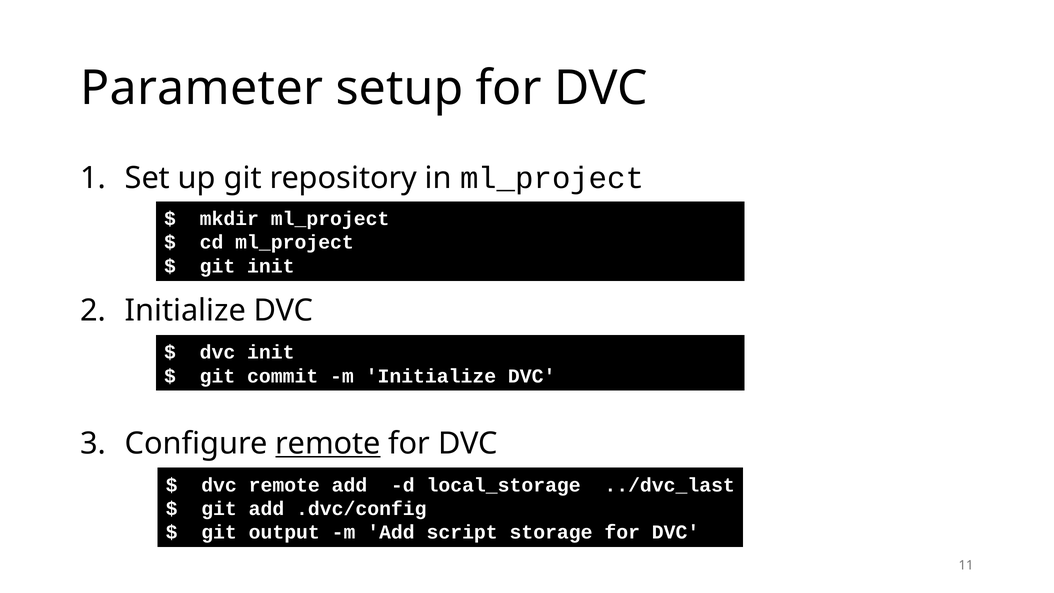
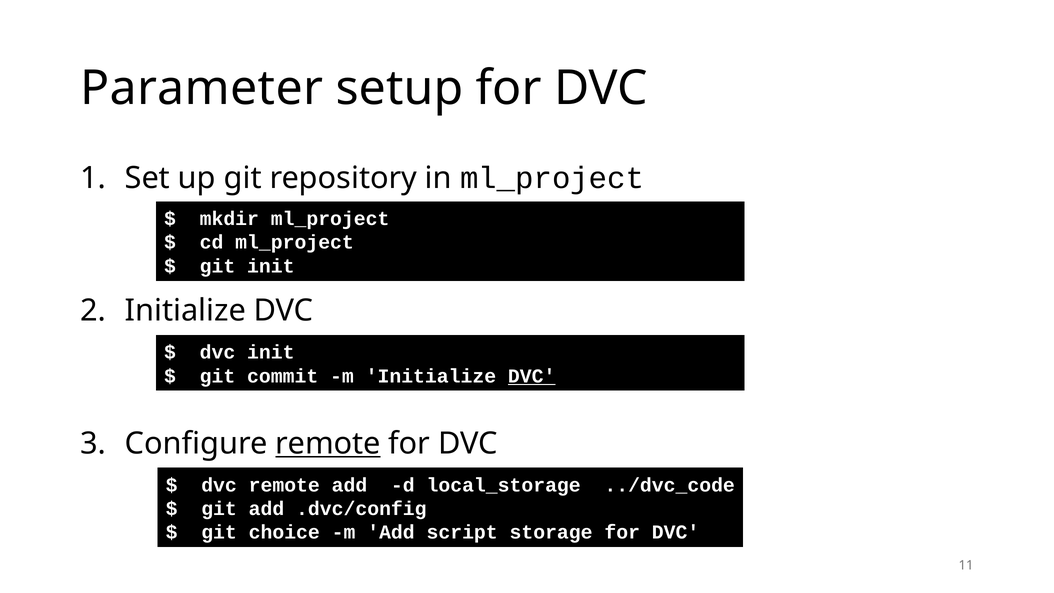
DVC underline: none -> present (532, 376)
../dvc_last: ../dvc_last -> ../dvc_code (670, 485)
output: output -> choice (284, 532)
